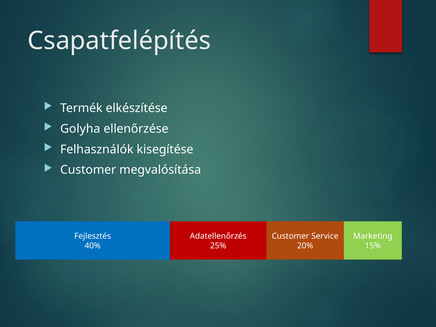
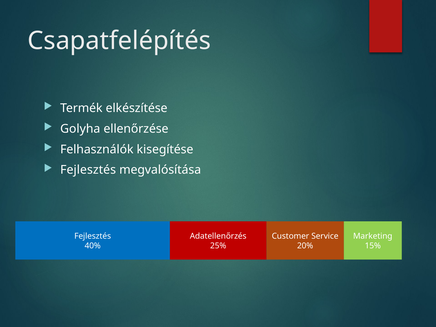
Customer: Customer -> Fejlesztés (88, 170)
